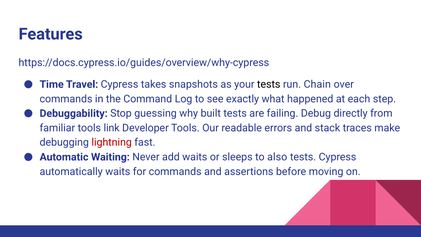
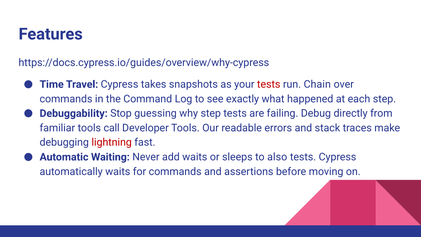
tests colour: black -> red (269, 84)
why built: built -> step (211, 113)
link: link -> call (112, 128)
